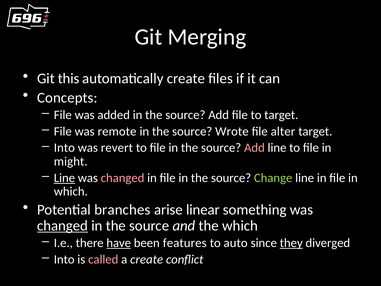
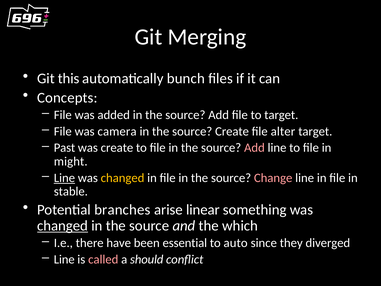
automatically create: create -> bunch (186, 79)
remote: remote -> camera (117, 131)
source Wrote: Wrote -> Create (232, 131)
Into: Into -> Past (64, 148)
was revert: revert -> create (117, 148)
changed colour: pink -> yellow (123, 178)
Change colour: light green -> pink (273, 178)
which: which -> stable (71, 191)
have underline: present -> none (119, 243)
features: features -> essential (185, 243)
they underline: present -> none (291, 243)
Into: Into -> Line (64, 259)
a create: create -> should (147, 259)
